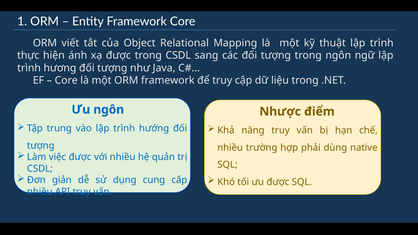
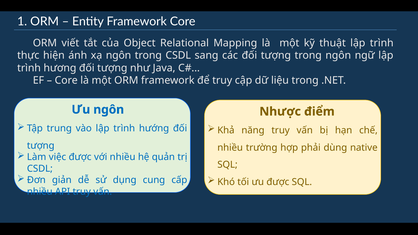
xạ được: được -> ngôn (119, 55)
